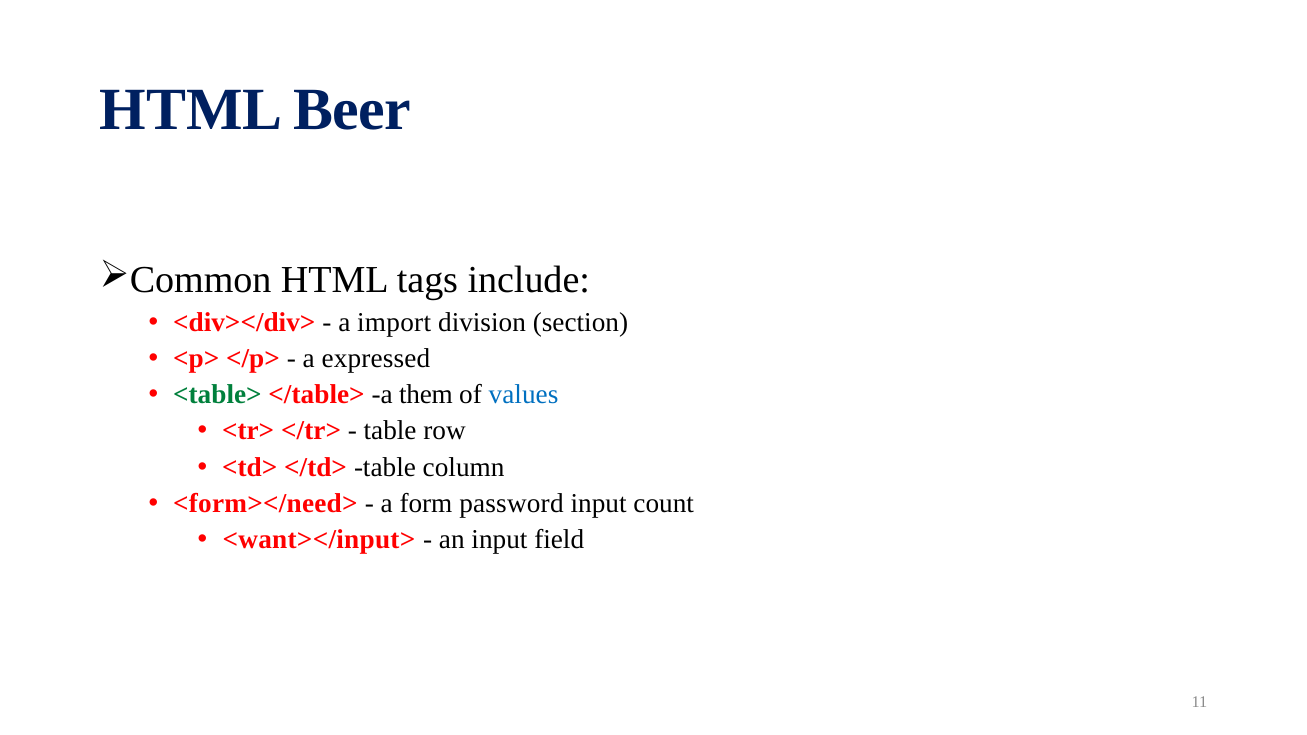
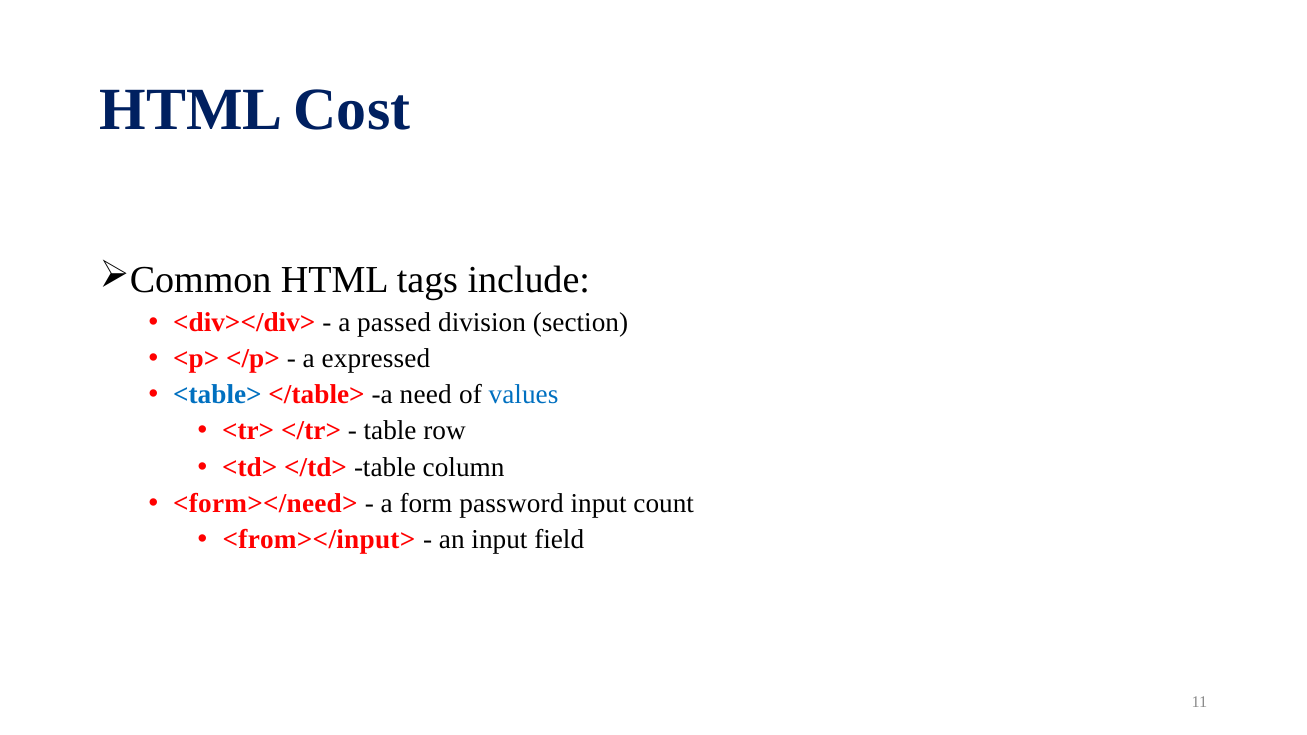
Beer: Beer -> Cost (352, 110)
import: import -> passed (394, 322)
<table> colour: green -> blue (217, 395)
them: them -> need (426, 395)
<want></input>: <want></input> -> <from></input> (319, 540)
